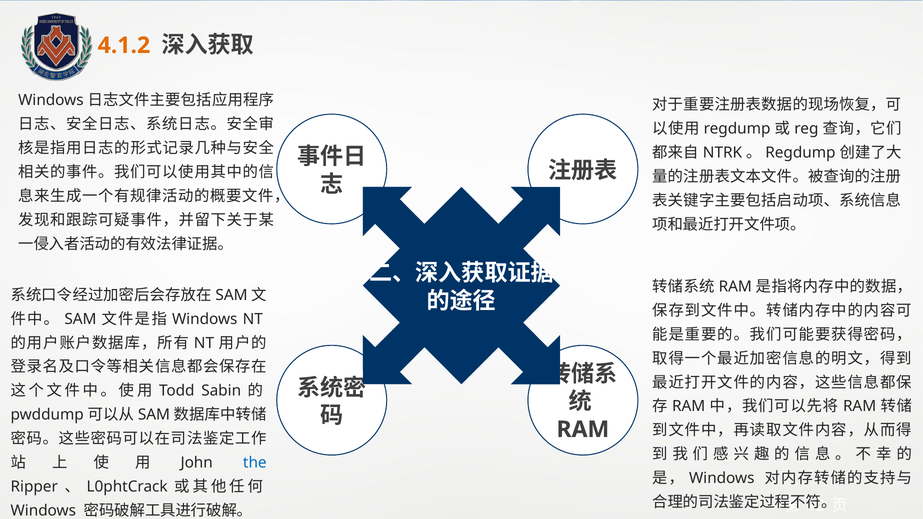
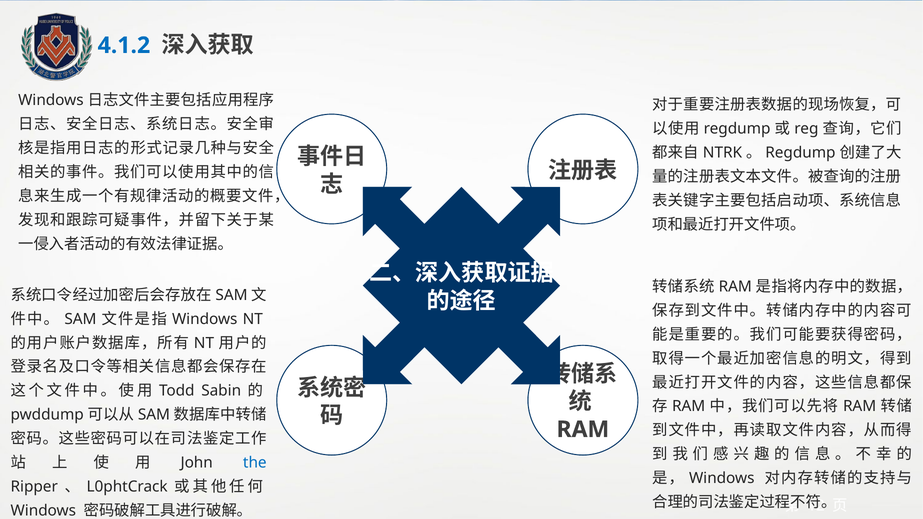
4.1.2 colour: orange -> blue (124, 45)
